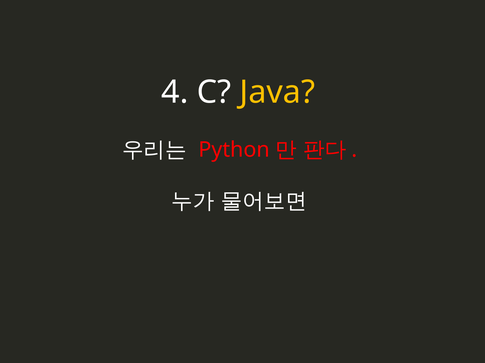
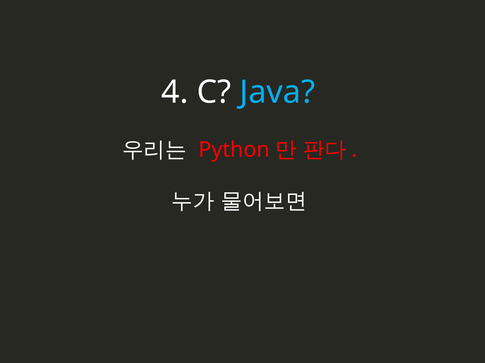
Java colour: yellow -> light blue (277, 92)
